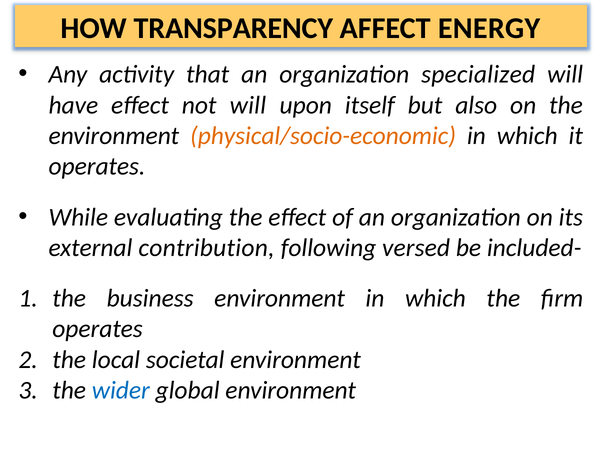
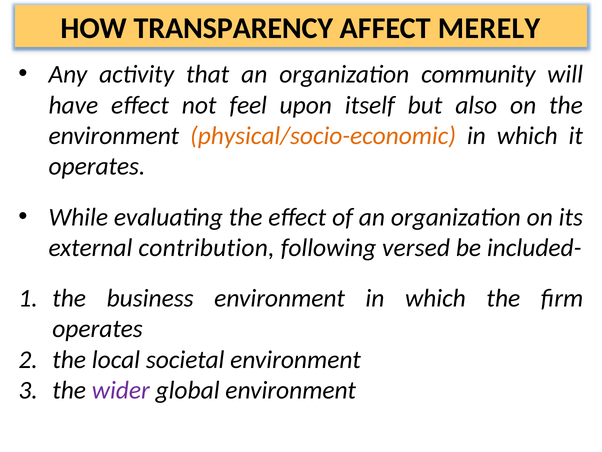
ENERGY: ENERGY -> MERELY (489, 28)
specialized: specialized -> community (478, 74)
not will: will -> feel (248, 105)
wider colour: blue -> purple (121, 390)
